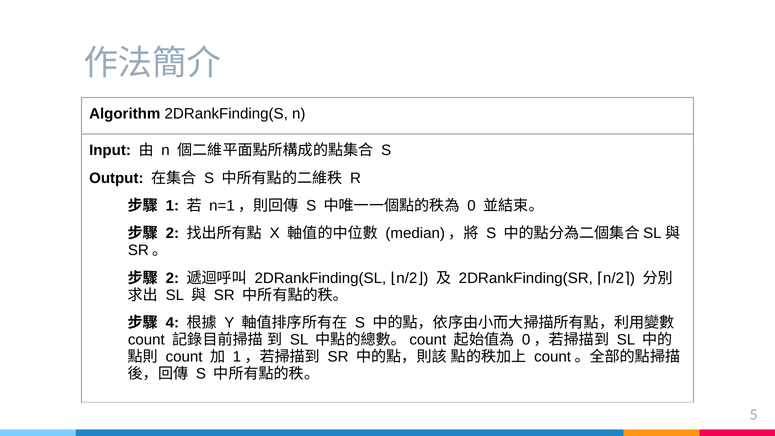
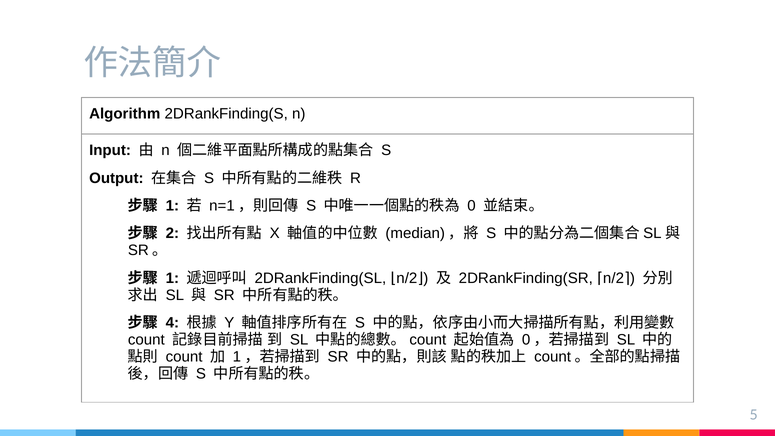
2: 2 -> 1 (172, 278)
